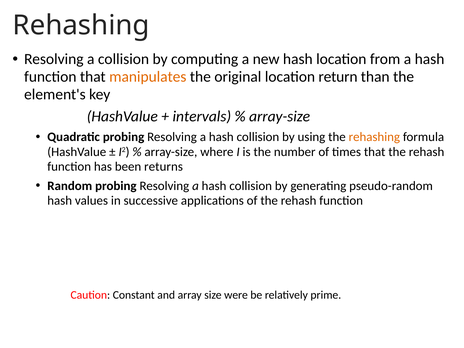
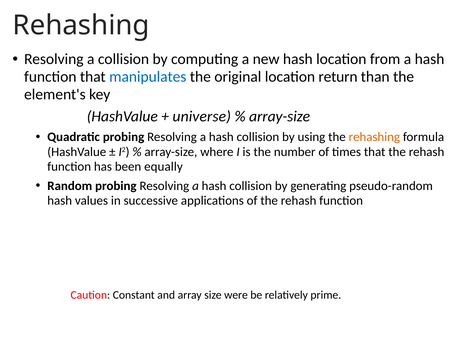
manipulates colour: orange -> blue (148, 77)
intervals: intervals -> universe (202, 116)
returns: returns -> equally (163, 167)
